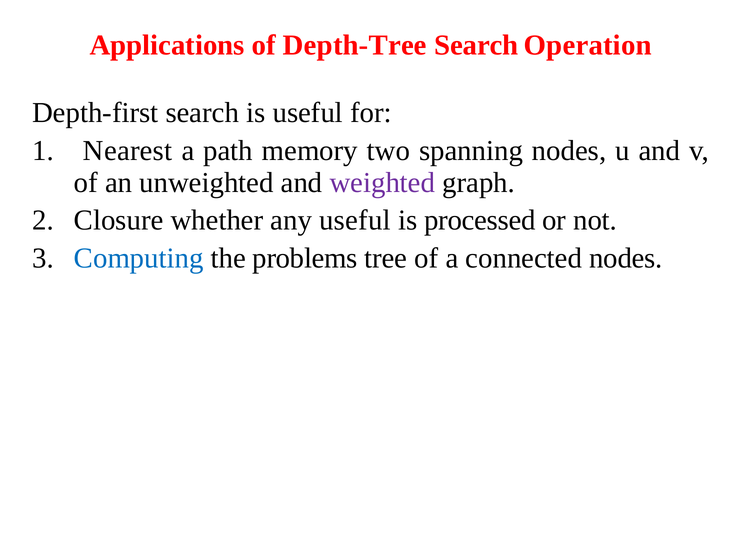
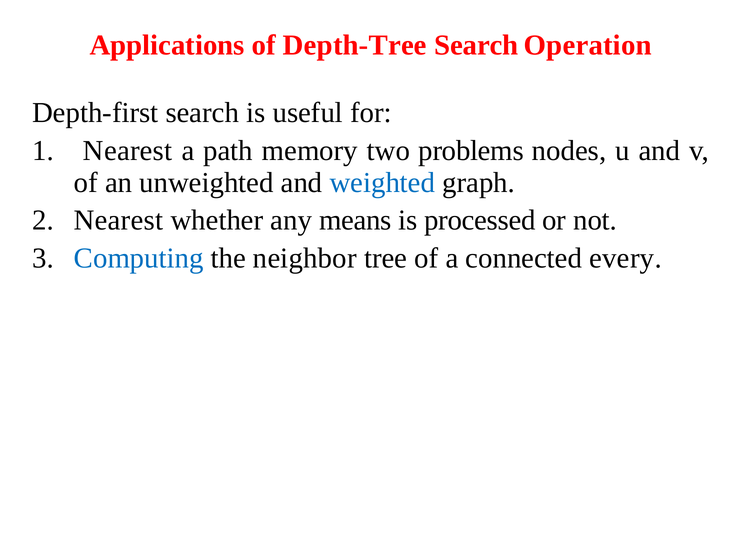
spanning: spanning -> problems (471, 150)
weighted colour: purple -> blue (382, 182)
Closure: Closure -> Nearest (119, 220)
any useful: useful -> means (355, 220)
problems: problems -> neighbor (305, 258)
connected nodes: nodes -> every (626, 258)
